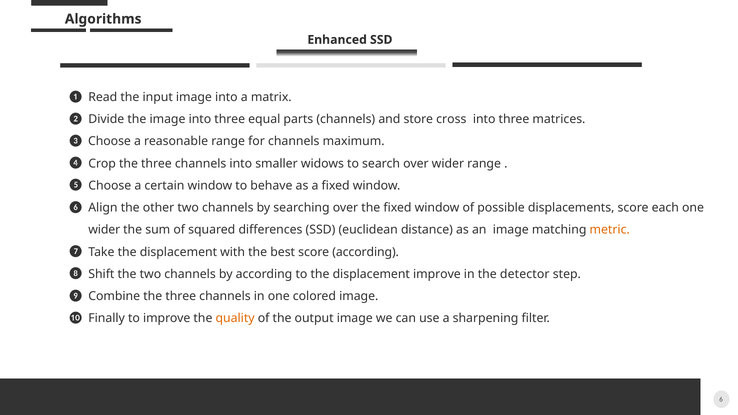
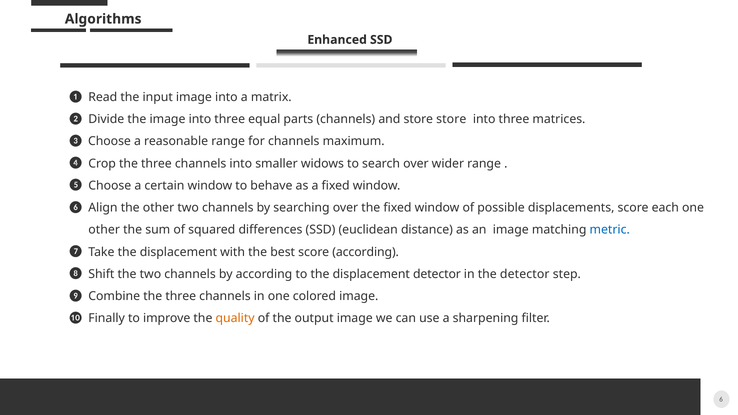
store cross: cross -> store (451, 119)
wider: wider -> other (104, 230)
metric colour: orange -> blue (610, 230)
displacement improve: improve -> detector (437, 274)
